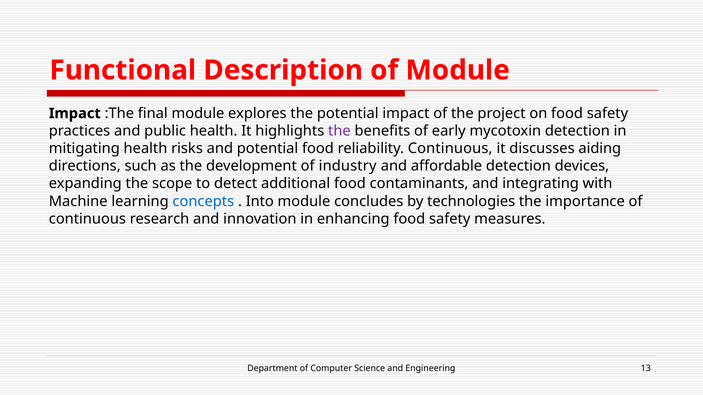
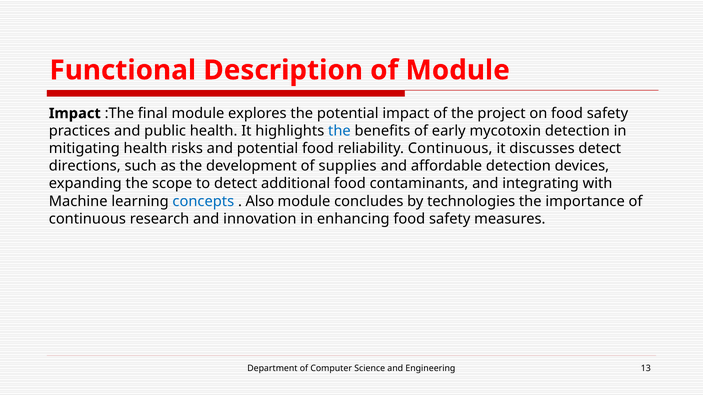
the colour: purple -> blue (339, 131)
discusses aiding: aiding -> detect (600, 149)
industry: industry -> supplies (348, 166)
Into: Into -> Also (260, 201)
